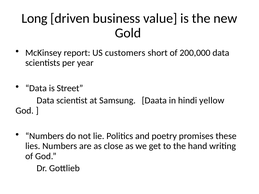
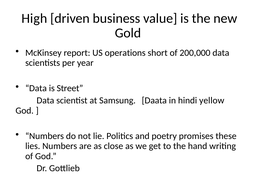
Long: Long -> High (34, 18)
customers: customers -> operations (125, 53)
